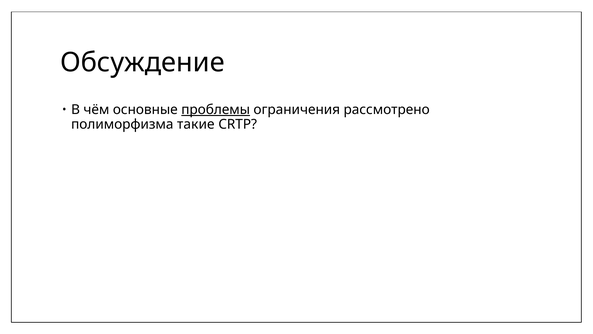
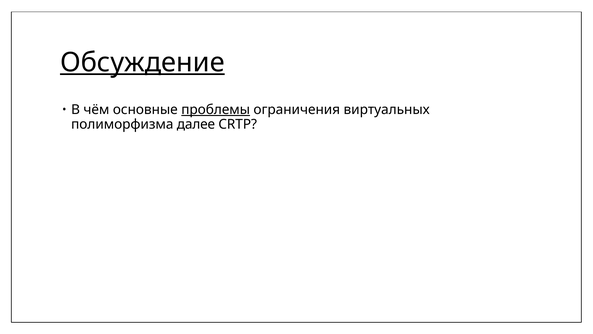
Обсуждение underline: none -> present (142, 62)
рассмотрено: рассмотрено -> виртуальных (387, 110)
такие: такие -> далее (196, 124)
